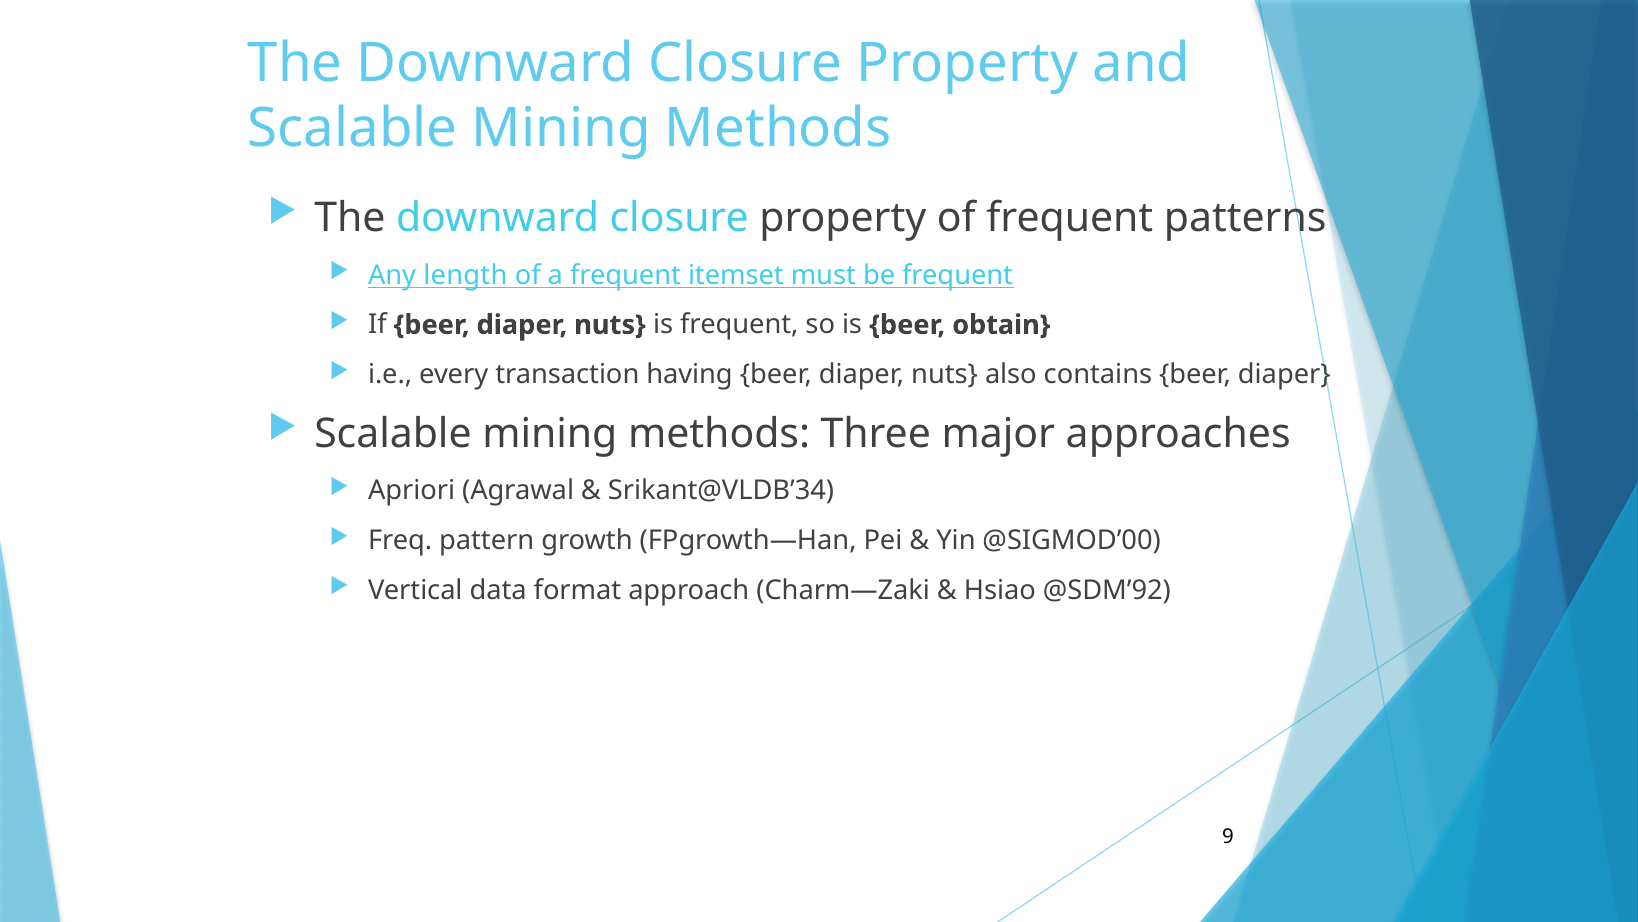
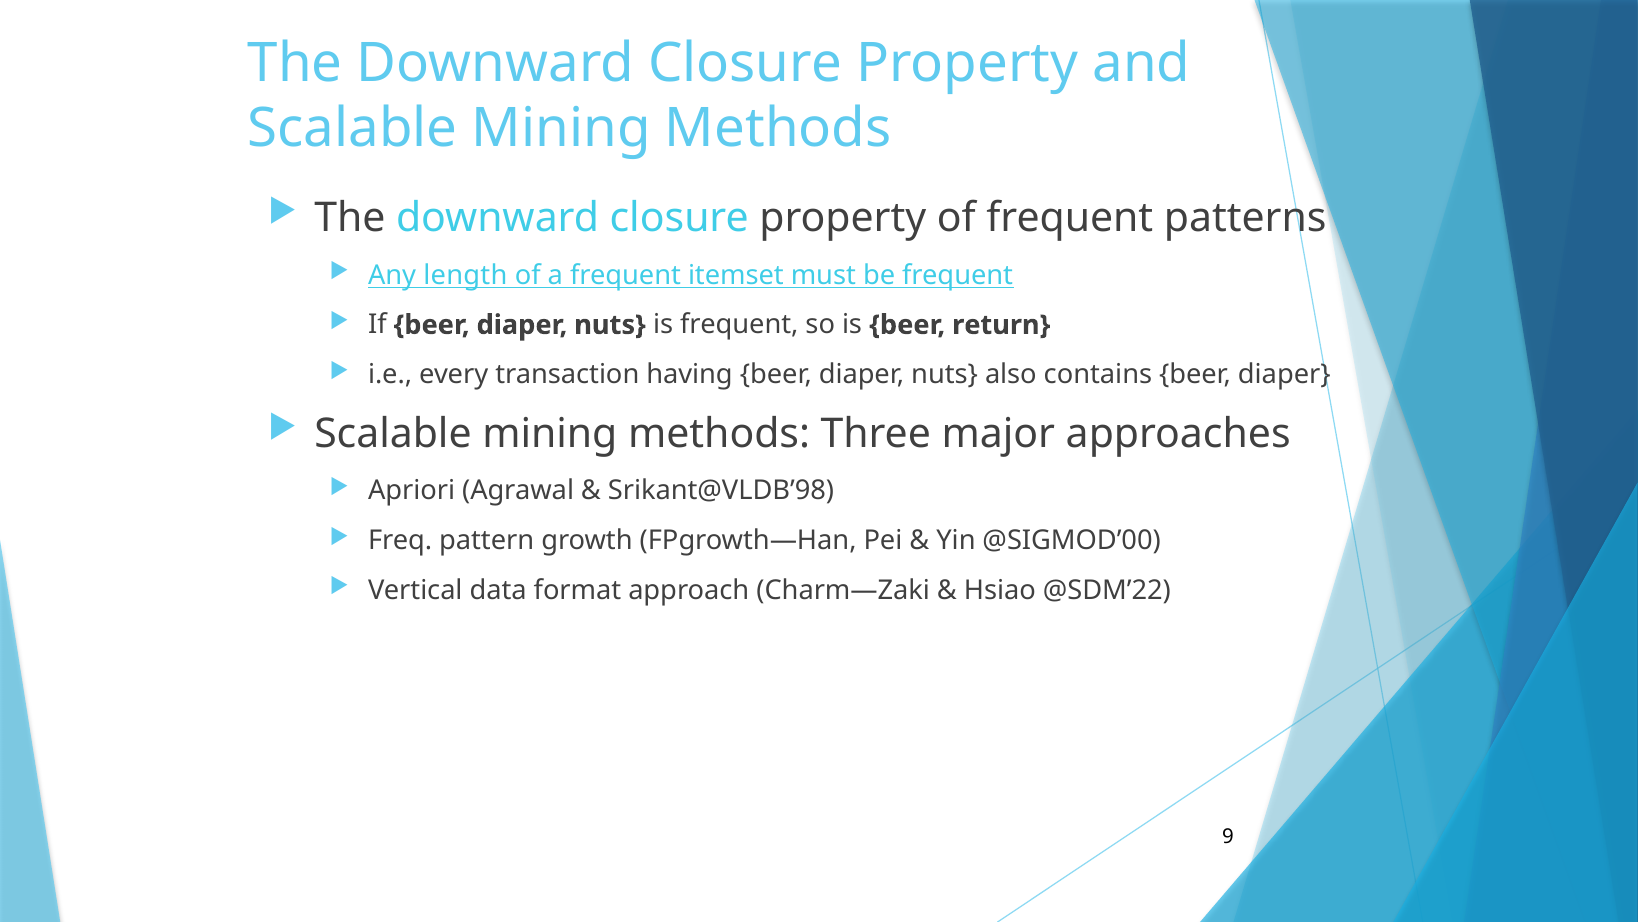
obtain: obtain -> return (1001, 325)
Srikant@VLDB’34: Srikant@VLDB’34 -> Srikant@VLDB’98 (721, 491)
@SDM’92: @SDM’92 -> @SDM’22 (1107, 590)
